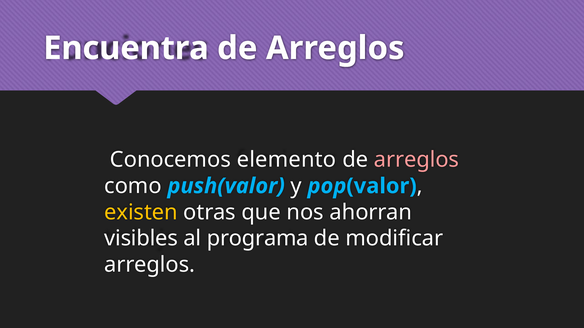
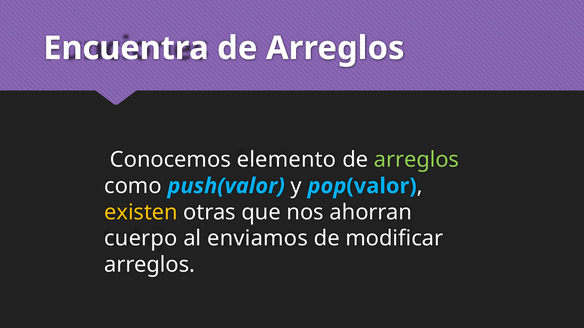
arreglos colour: pink -> light green (417, 160)
visibles: visibles -> cuerpo (141, 239)
programa: programa -> enviamos (257, 239)
